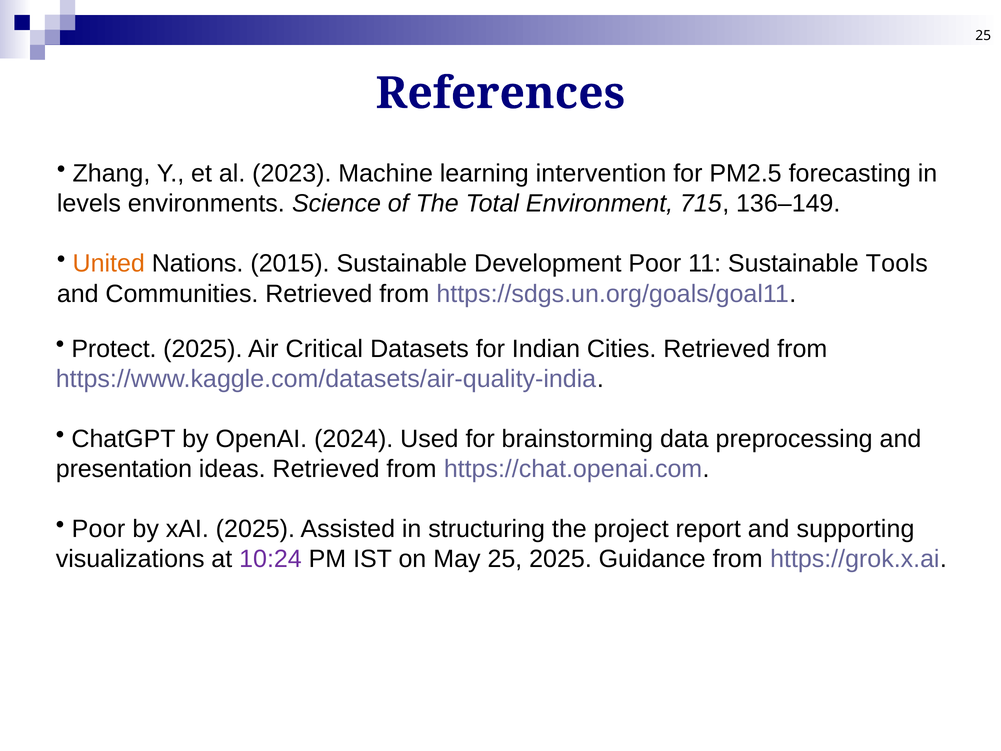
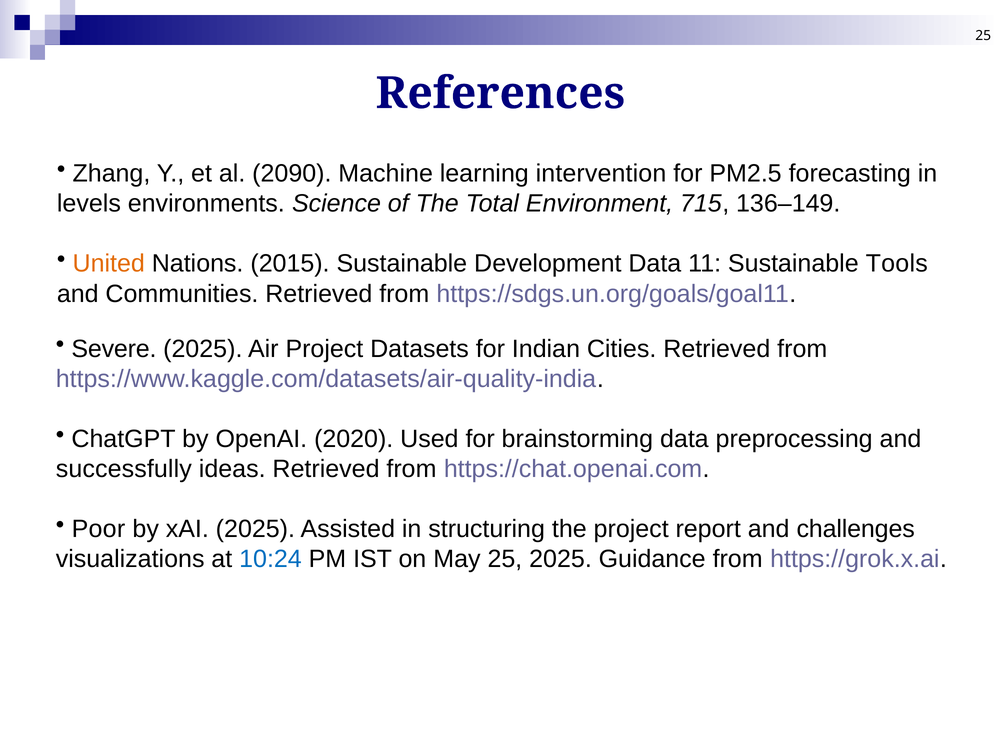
2023: 2023 -> 2090 (292, 174)
Development Poor: Poor -> Data (655, 264)
Protect: Protect -> Severe (114, 349)
Air Critical: Critical -> Project (324, 349)
2024: 2024 -> 2020 (354, 439)
presentation: presentation -> successfully (124, 469)
supporting: supporting -> challenges (856, 529)
10:24 colour: purple -> blue (270, 559)
